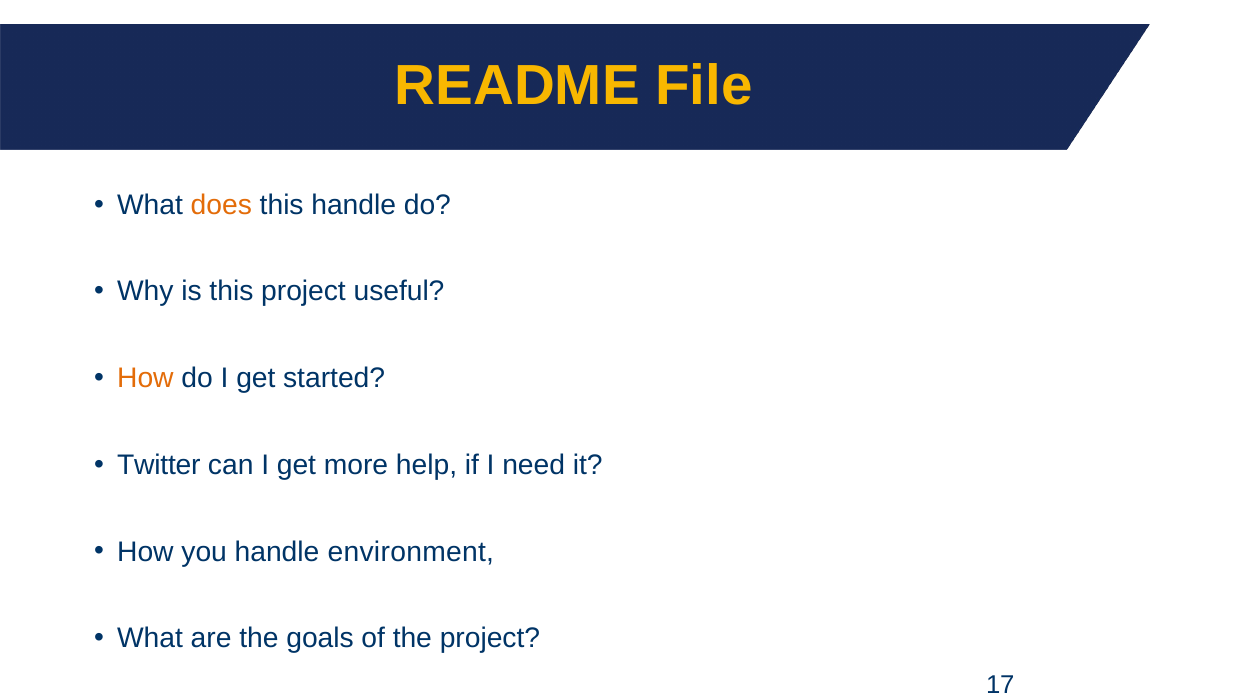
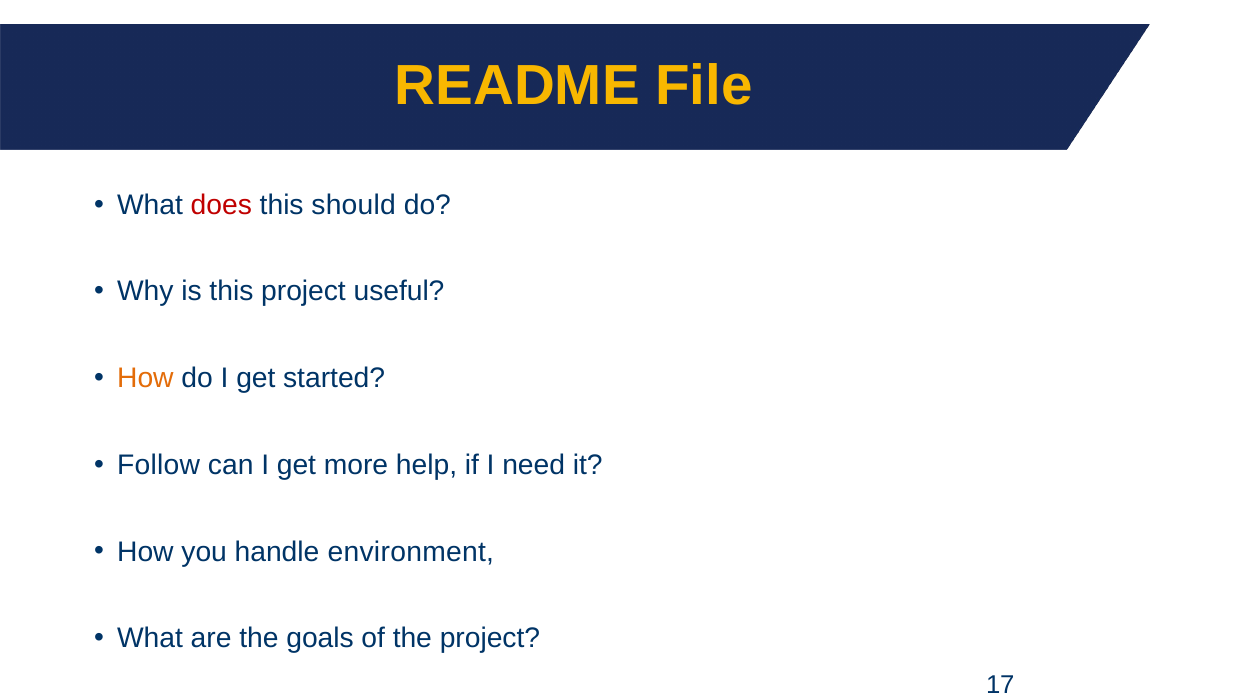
does colour: orange -> red (221, 205)
this handle: handle -> should (354, 205)
Twitter: Twitter -> Follow (159, 465)
